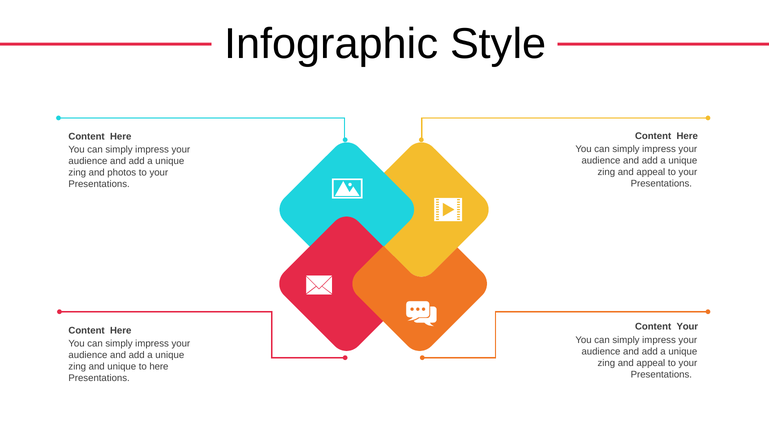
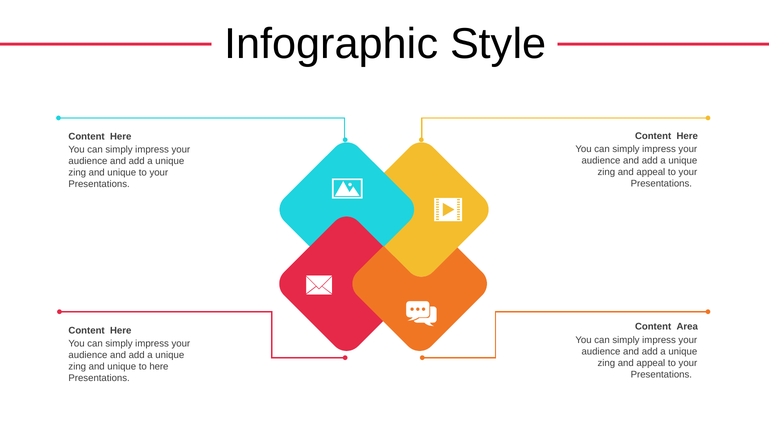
photos: photos -> unique (122, 173)
Content Your: Your -> Area (687, 327)
